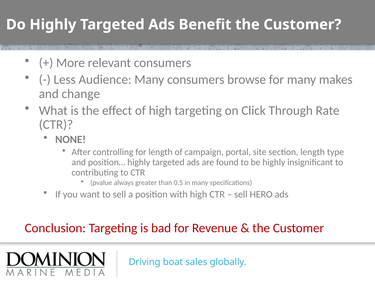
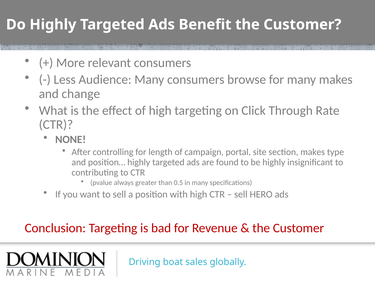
section length: length -> makes (313, 152)
